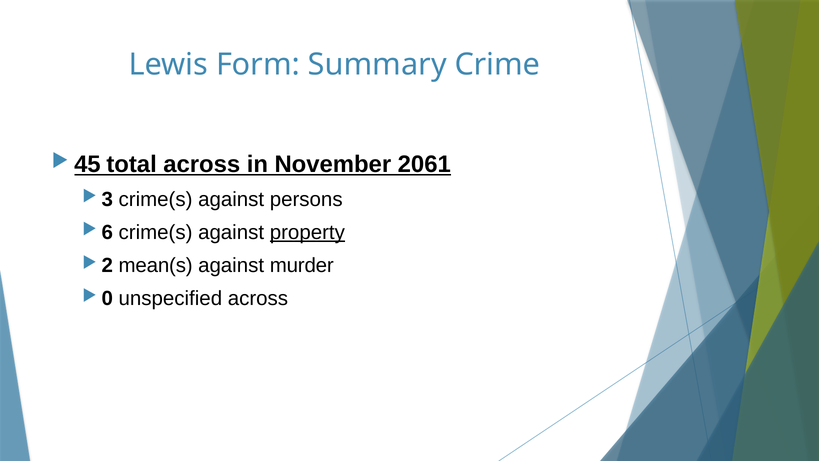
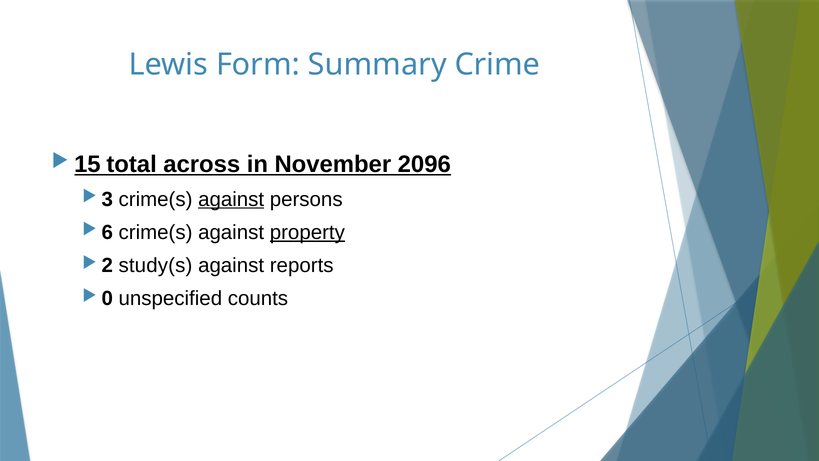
45: 45 -> 15 (87, 164)
2061: 2061 -> 2096 (424, 164)
against underline: none -> present (231, 199)
mean(s: mean(s -> study(s (155, 265)
murder: murder -> reports (302, 265)
unspecified across: across -> counts (258, 298)
